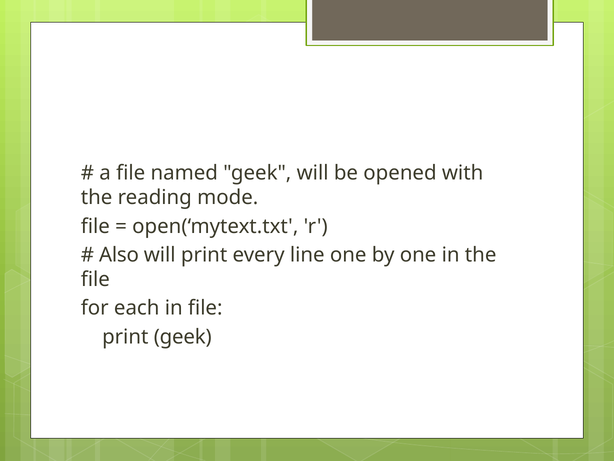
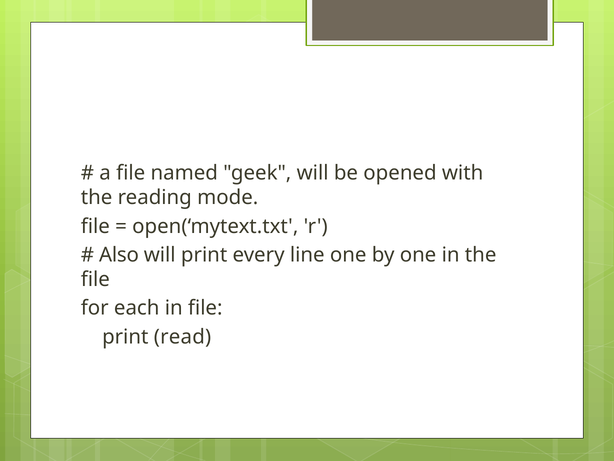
print geek: geek -> read (183, 337)
